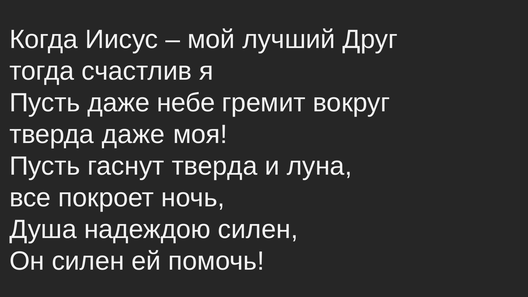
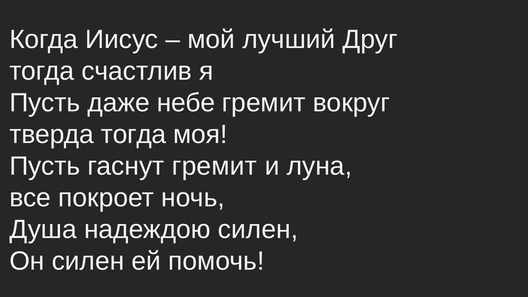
тверда даже: даже -> тогда (134, 134)
гаснут тверда: тверда -> гремит (214, 166)
